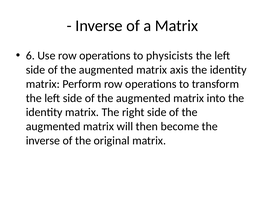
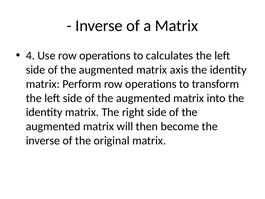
6: 6 -> 4 (30, 56)
physicists: physicists -> calculates (170, 56)
